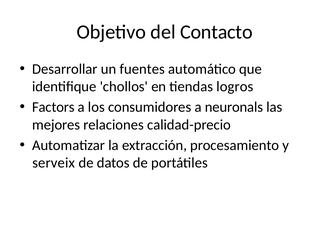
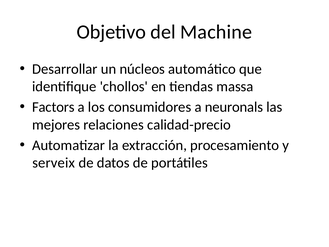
Contacto: Contacto -> Machine (216, 32)
fuentes: fuentes -> núcleos (142, 69)
logros: logros -> massa (235, 87)
